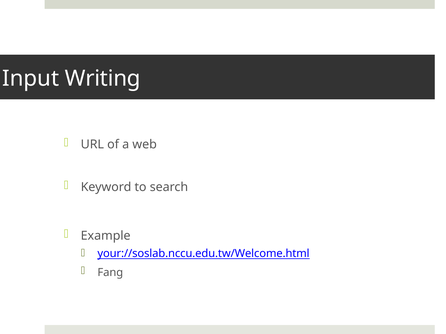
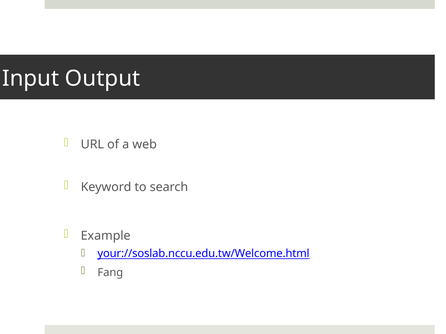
Writing: Writing -> Output (103, 79)
